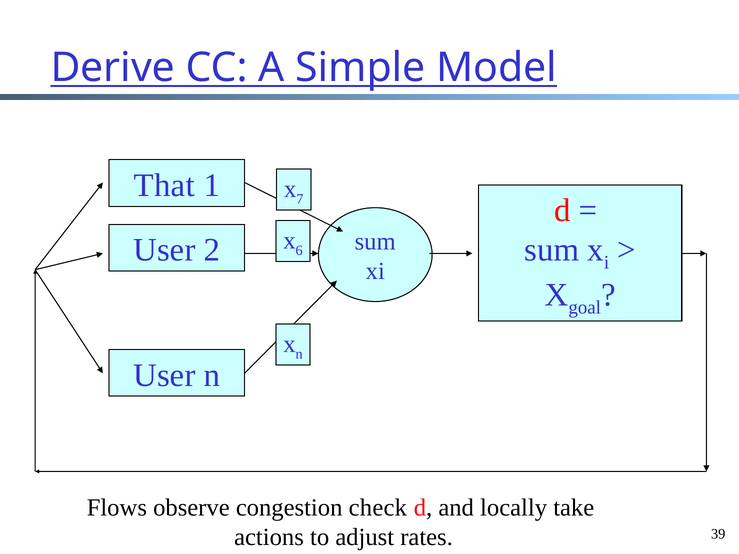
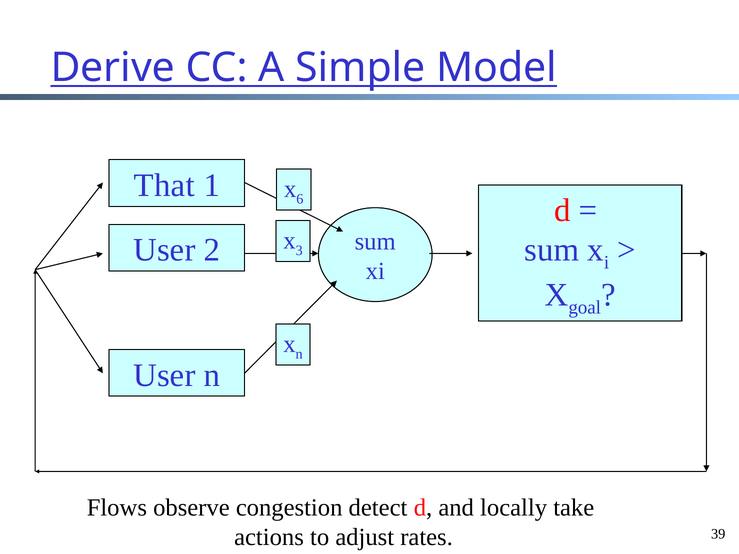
7: 7 -> 6 (300, 199)
6: 6 -> 3 (299, 250)
check: check -> detect (378, 508)
